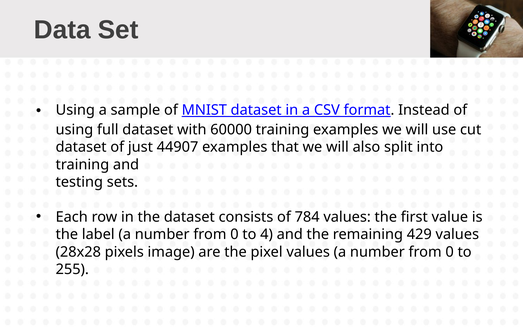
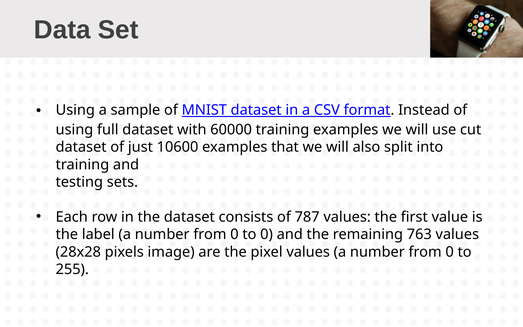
44907: 44907 -> 10600 (178, 147)
784: 784 -> 787 (307, 217)
to 4: 4 -> 0 (267, 234)
429: 429 -> 763 (419, 234)
